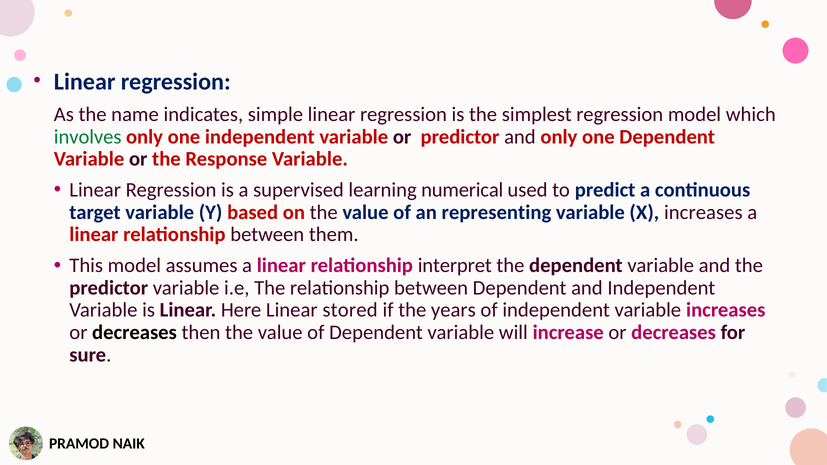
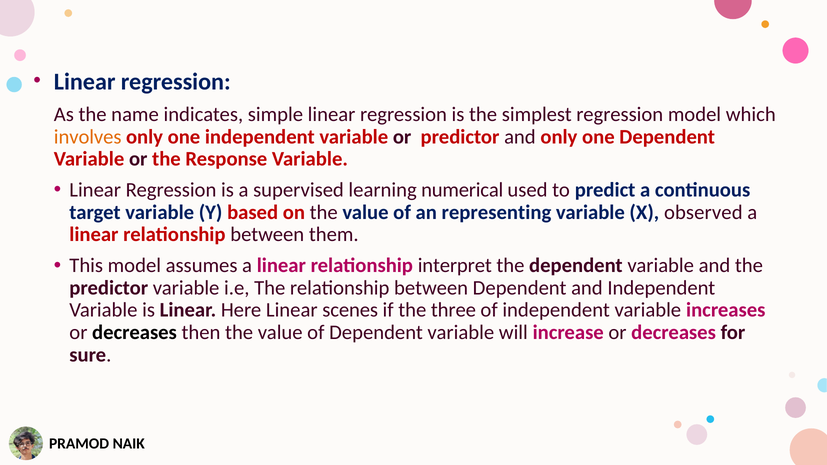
involves colour: green -> orange (88, 137)
X increases: increases -> observed (703, 212)
stored: stored -> scenes (350, 310)
years: years -> three (453, 310)
